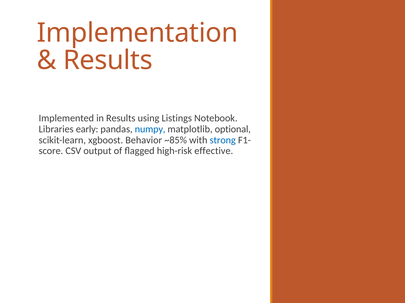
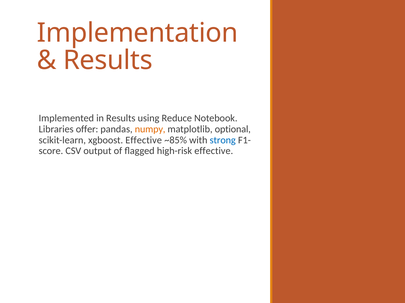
Listings: Listings -> Reduce (177, 118)
early: early -> offer (87, 129)
numpy colour: blue -> orange (150, 129)
xgboost Behavior: Behavior -> Effective (144, 140)
